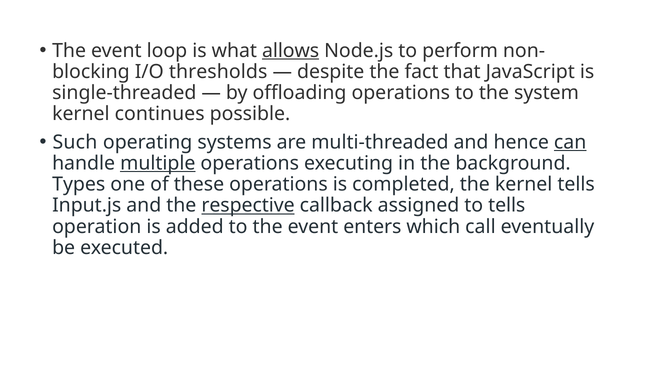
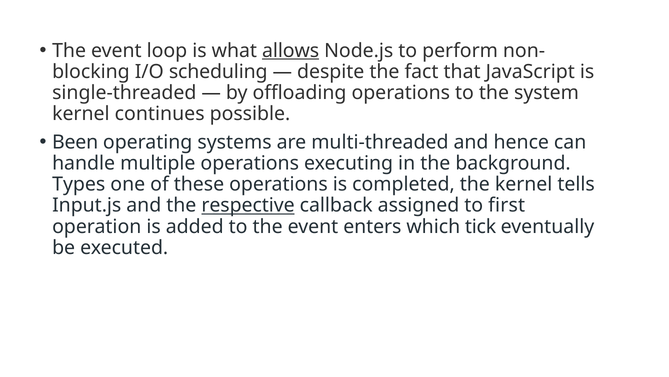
thresholds: thresholds -> scheduling (218, 72)
Such: Such -> Been (75, 142)
can underline: present -> none (570, 142)
multiple underline: present -> none (158, 163)
to tells: tells -> first (507, 205)
call: call -> tick (481, 226)
